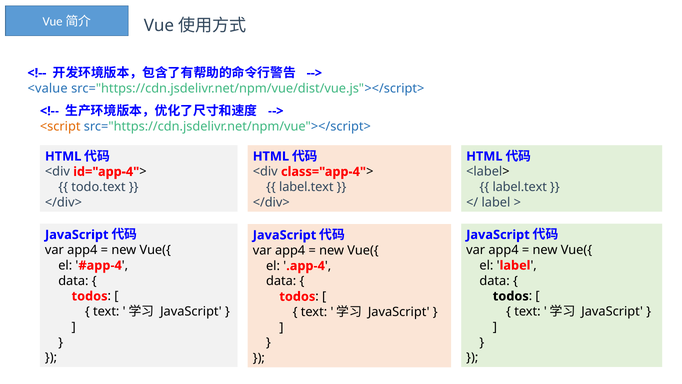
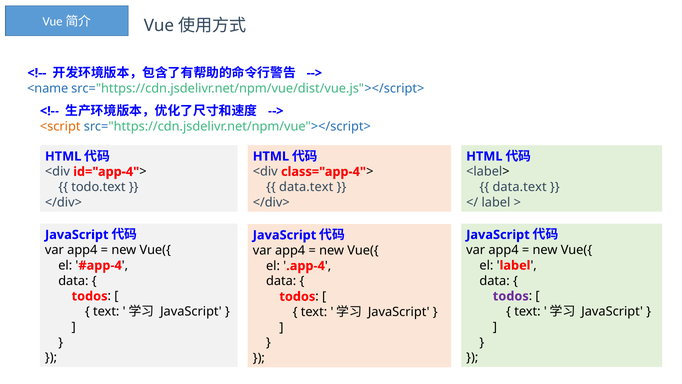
<value: <value -> <name (48, 88)
label.text: label.text -> data.text (306, 187)
label.text: label.text -> data.text (520, 187)
todos colour: black -> purple (511, 296)
